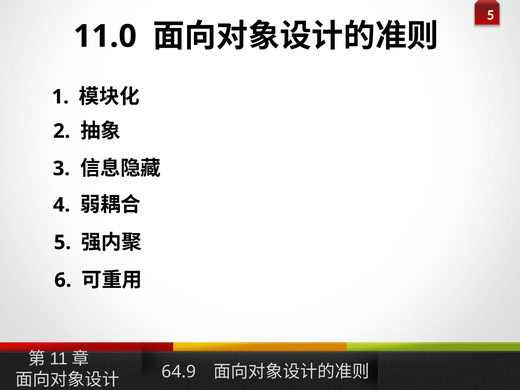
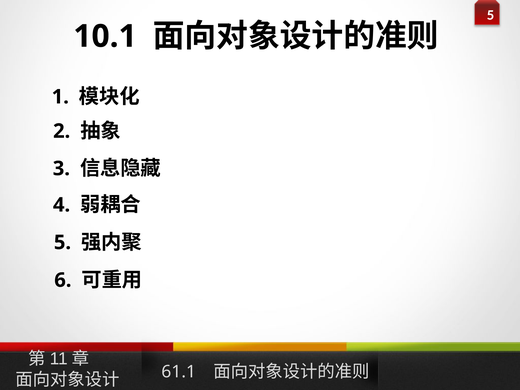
11.0: 11.0 -> 10.1 (105, 36)
64.9: 64.9 -> 61.1 (179, 372)
